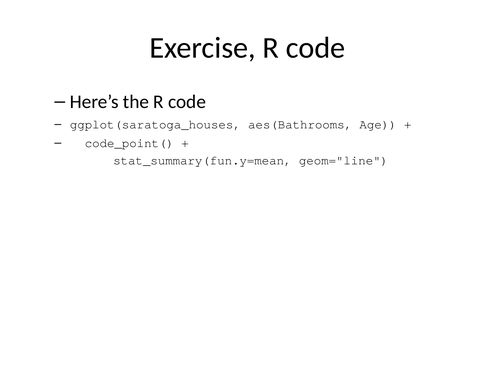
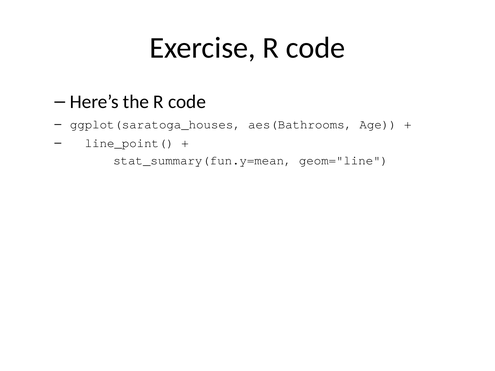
code_point(: code_point( -> line_point( (129, 143)
